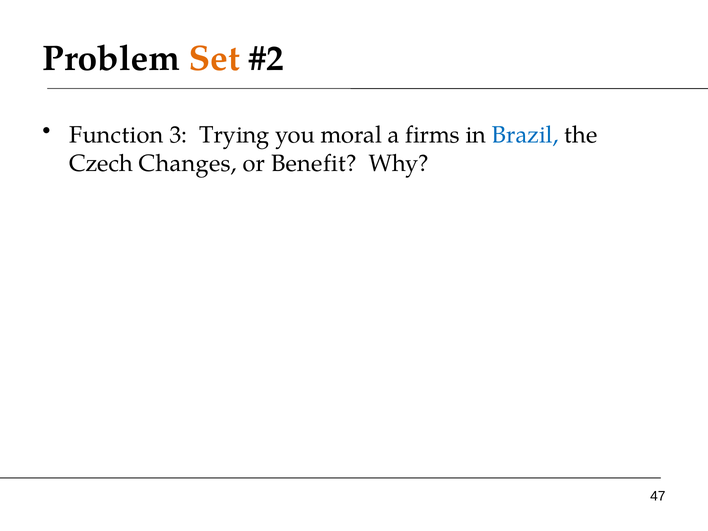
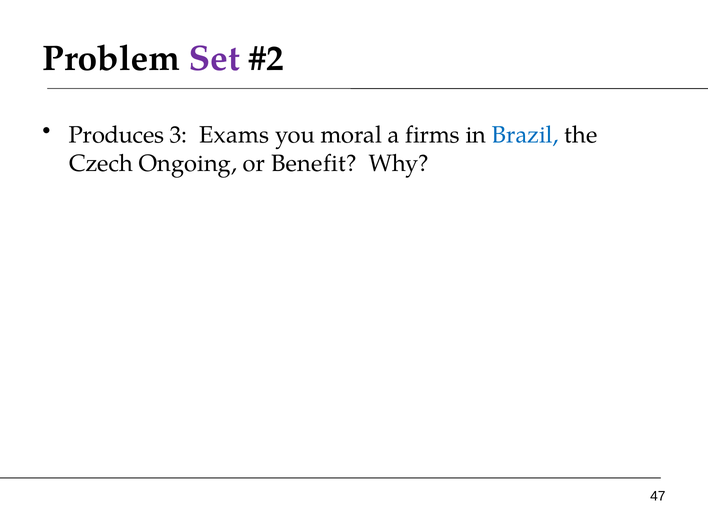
Set colour: orange -> purple (214, 59)
Function: Function -> Produces (117, 135)
Trying: Trying -> Exams (234, 135)
Changes: Changes -> Ongoing (188, 163)
